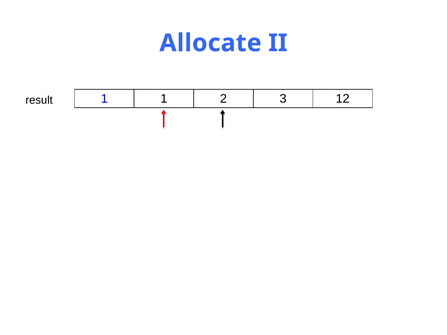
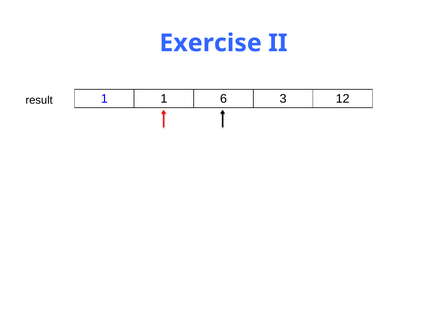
Allocate: Allocate -> Exercise (211, 43)
2: 2 -> 6 (224, 99)
